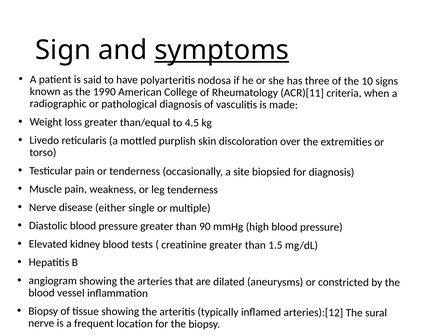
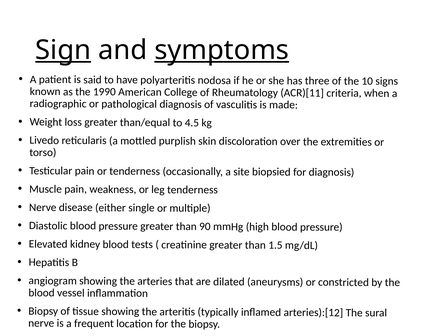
Sign underline: none -> present (63, 50)
